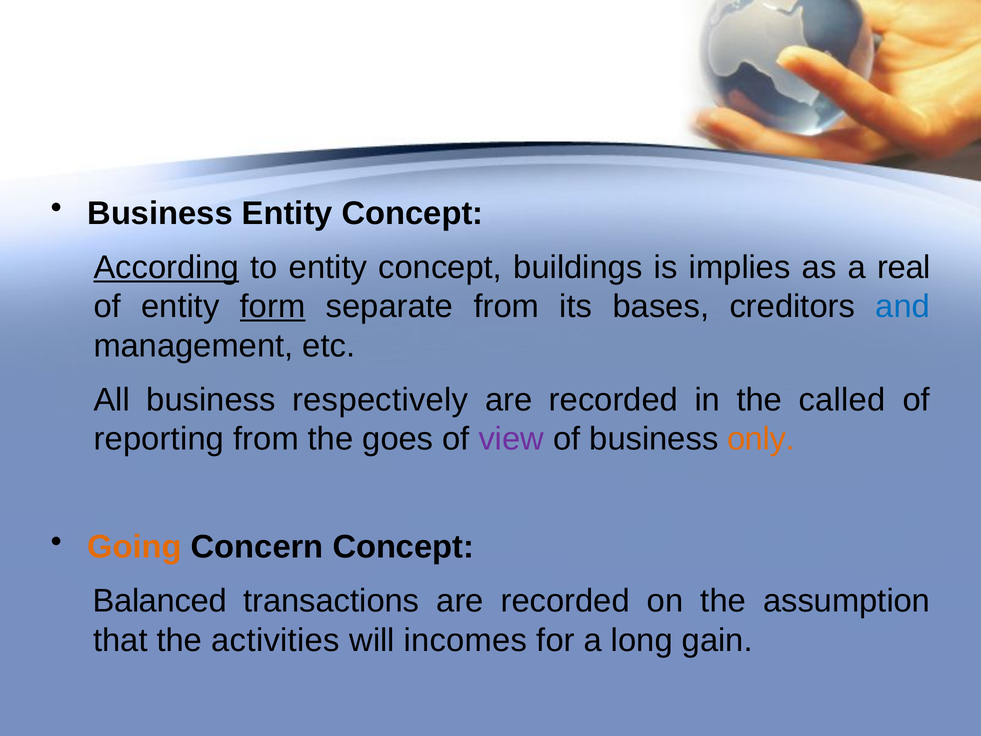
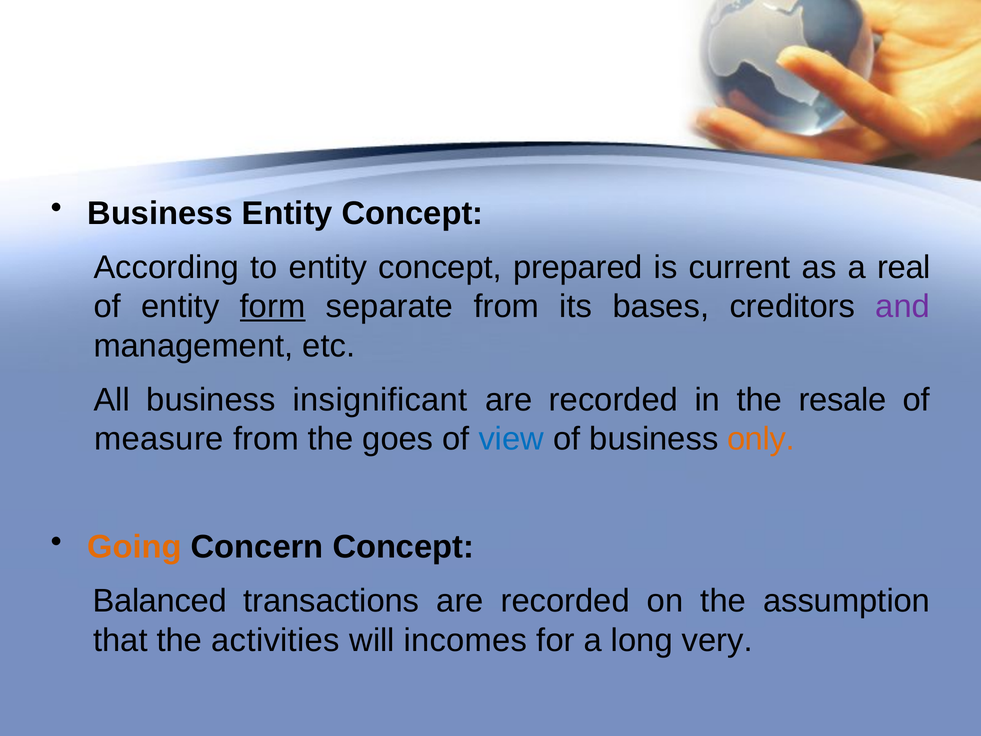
According underline: present -> none (166, 267)
buildings: buildings -> prepared (578, 267)
implies: implies -> current (740, 267)
and colour: blue -> purple (903, 307)
respectively: respectively -> insignificant (380, 400)
called: called -> resale (843, 400)
reporting: reporting -> measure (159, 439)
view colour: purple -> blue (511, 439)
gain: gain -> very (717, 640)
